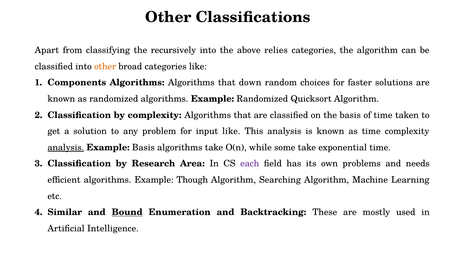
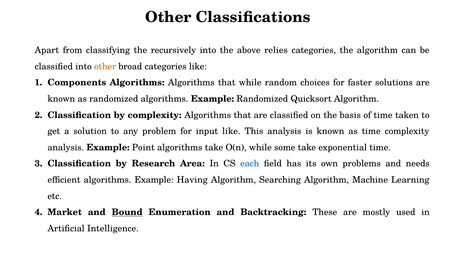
that down: down -> while (250, 83)
analysis underline: present -> none (66, 148)
Example Basis: Basis -> Point (143, 148)
each colour: purple -> blue (250, 164)
Though: Though -> Having (192, 180)
Similar: Similar -> Market (65, 213)
